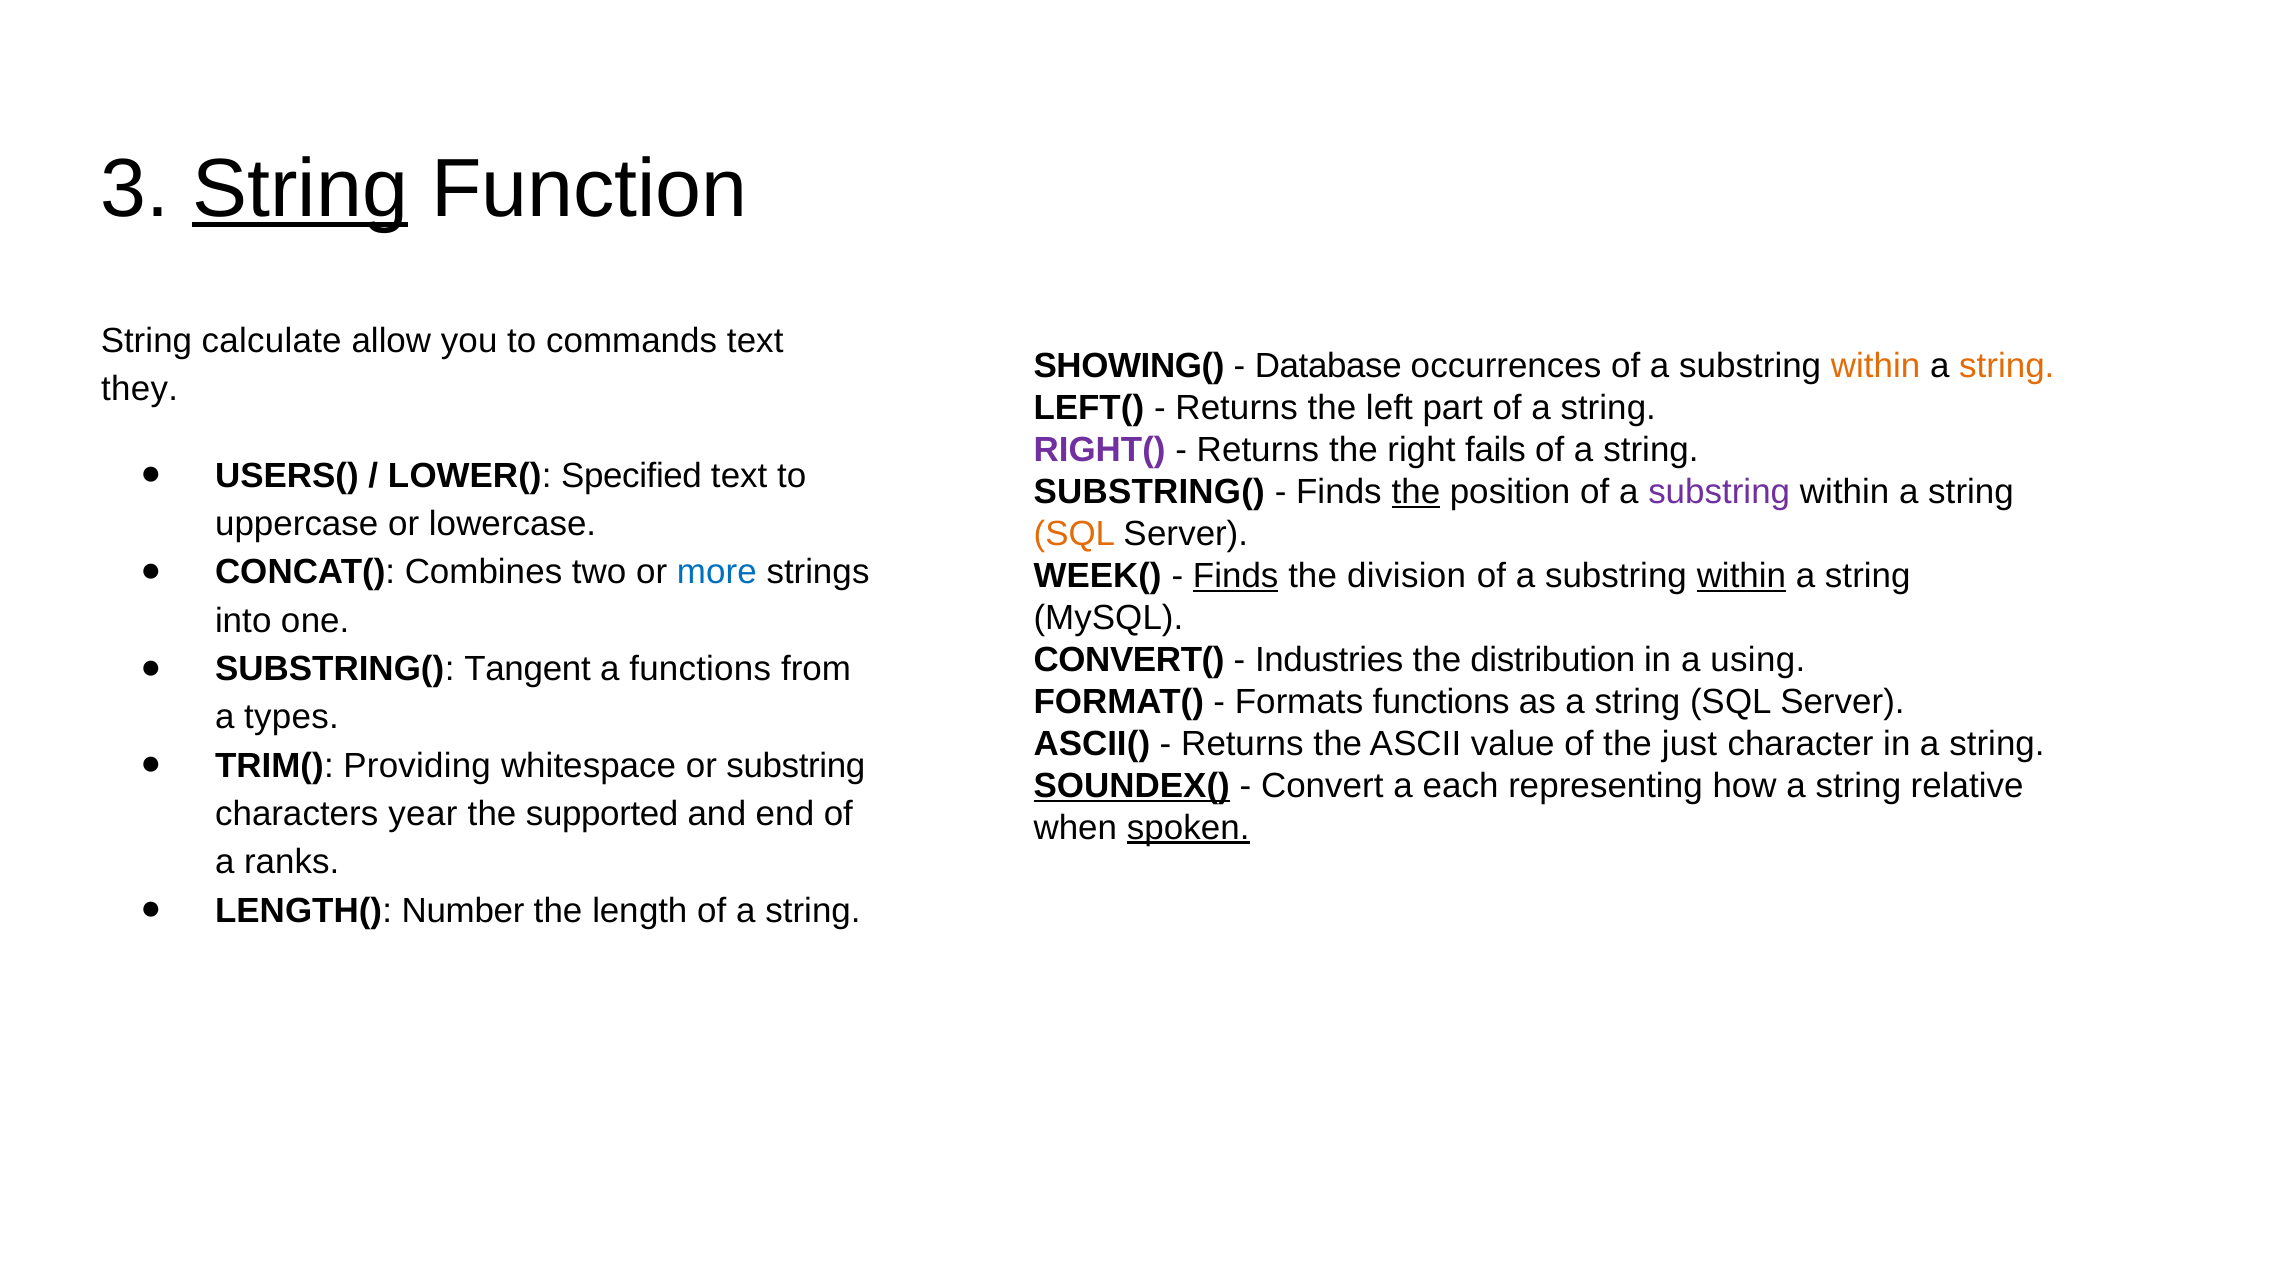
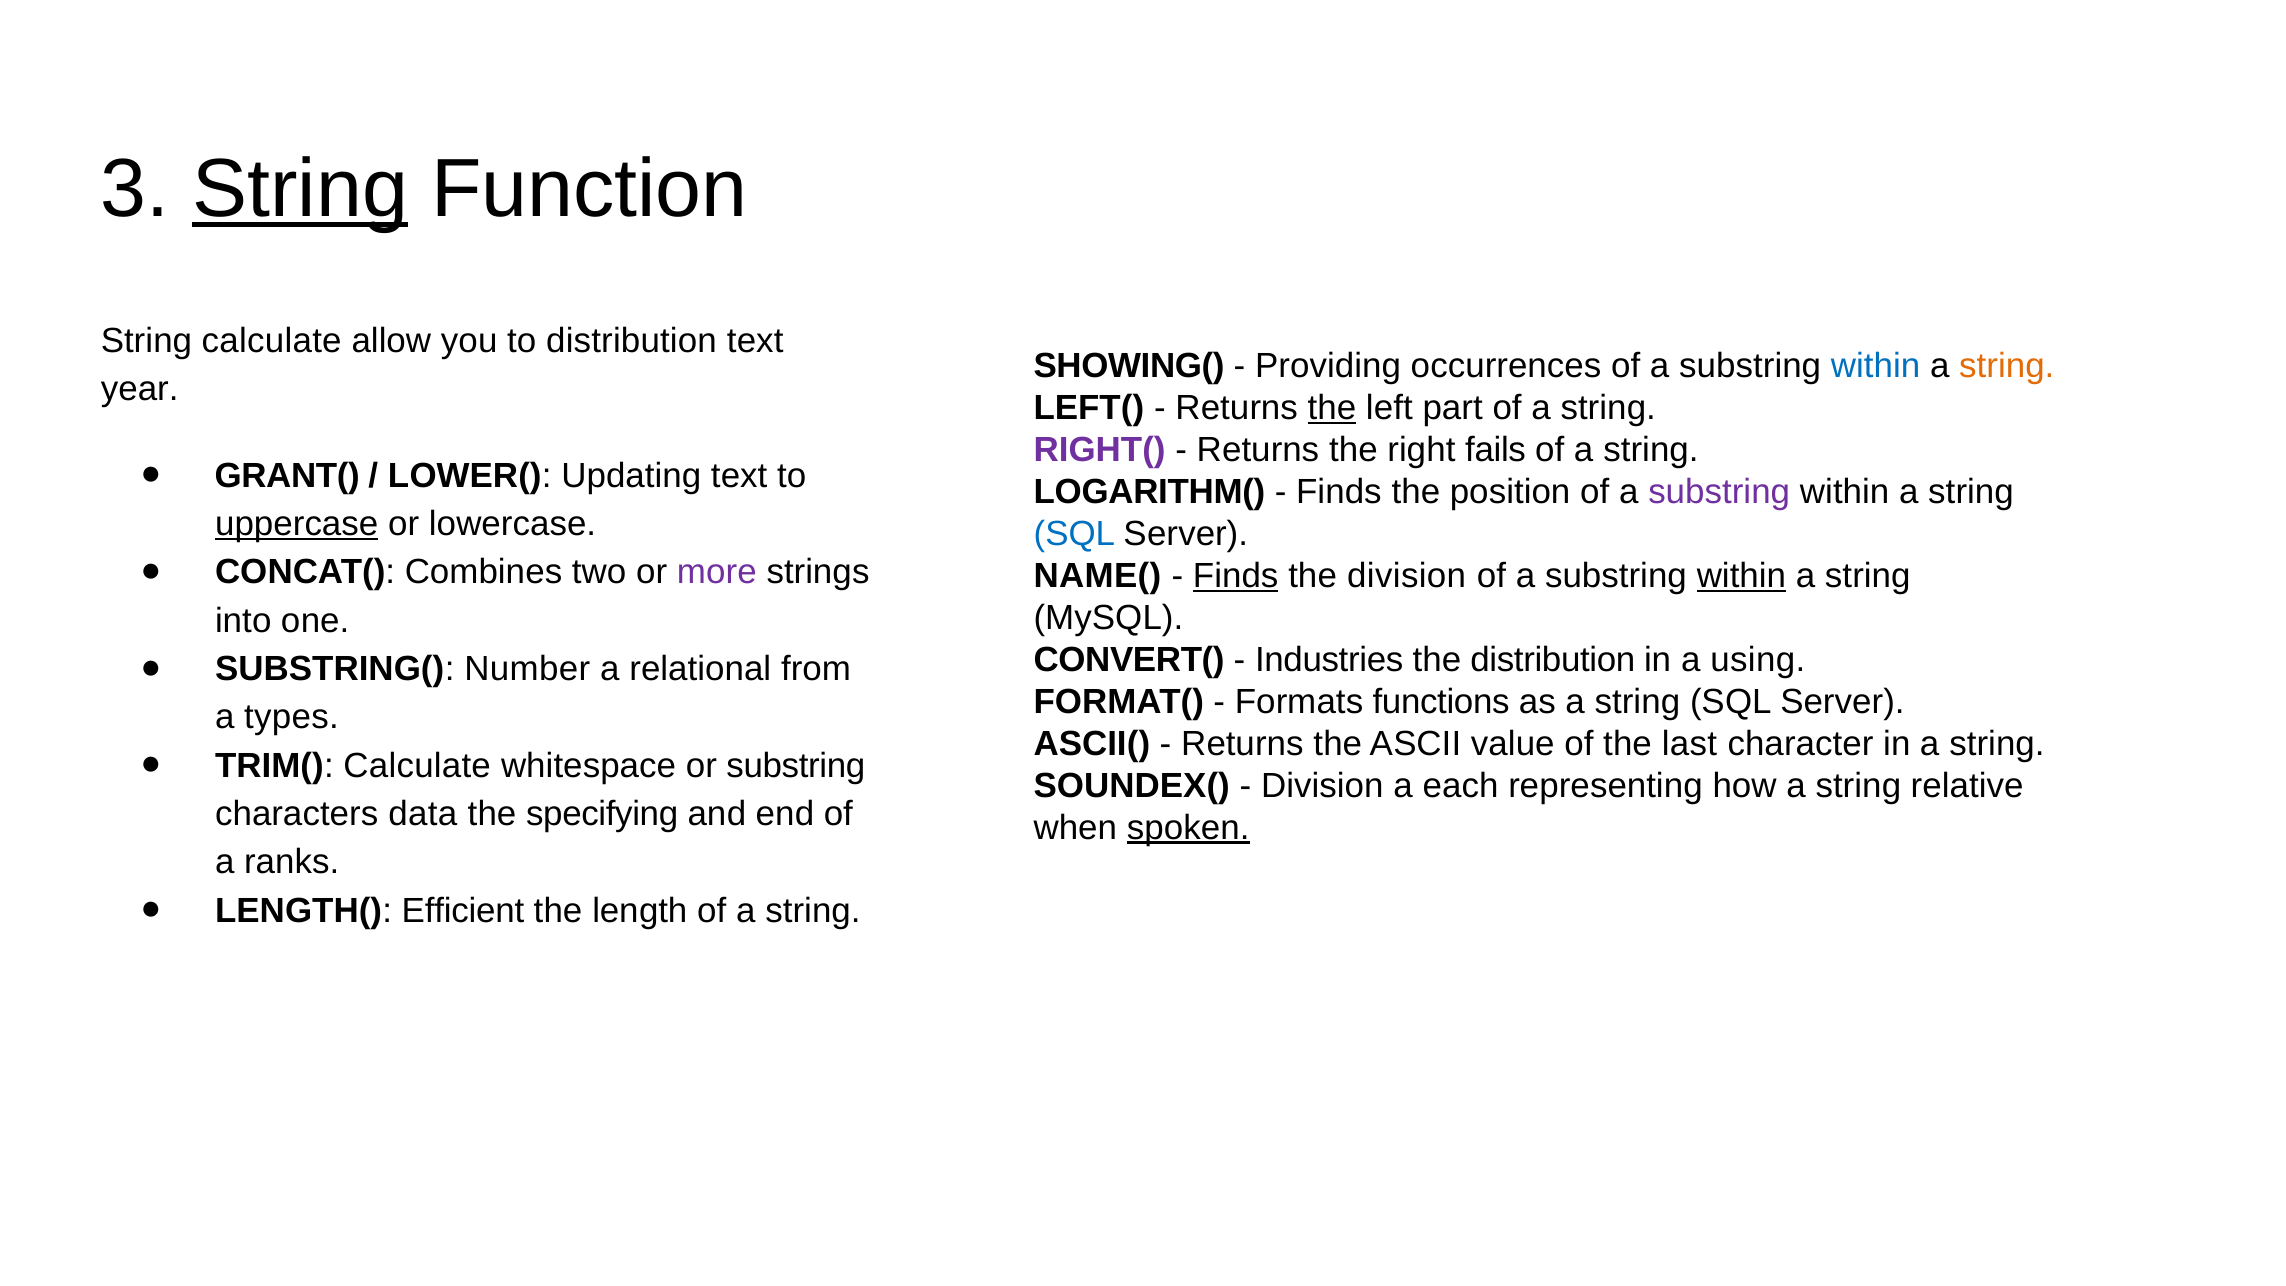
to commands: commands -> distribution (632, 341)
Database: Database -> Providing (1328, 366)
within colour: orange -> blue (1876, 366)
they: they -> year (140, 389)
the underline: none -> present (1332, 408)
USERS(: USERS( -> GRANT( (287, 475)
Specified: Specified -> Updating (631, 475)
SUBSTRING(: SUBSTRING( -> LOGARITHM( (1149, 492)
the underline: present -> none (1416, 492)
uppercase underline: none -> present (297, 524)
SQL colour: orange -> blue (1074, 534)
more colour: blue -> purple (717, 572)
WEEK(: WEEK( -> NAME( (1097, 576)
Tangent: Tangent -> Number (527, 669)
a functions: functions -> relational (700, 669)
just: just -> last (1689, 744)
TRIM( Providing: Providing -> Calculate (417, 765)
SOUNDEX( underline: present -> none (1132, 786)
Convert: Convert -> Division (1322, 786)
year: year -> data (423, 814)
supported: supported -> specifying (602, 814)
Number: Number -> Efficient (463, 910)
